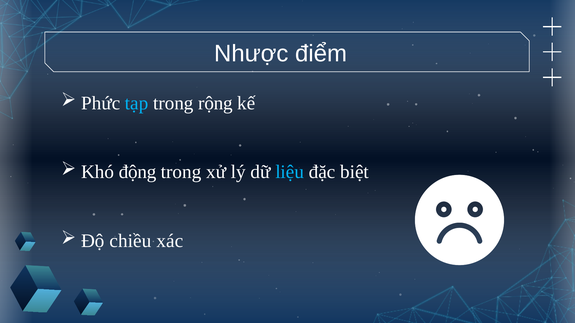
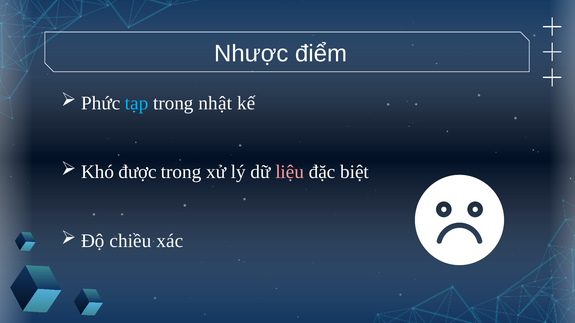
rộng: rộng -> nhật (215, 103)
động: động -> được (138, 172)
liệu colour: light blue -> pink (290, 172)
